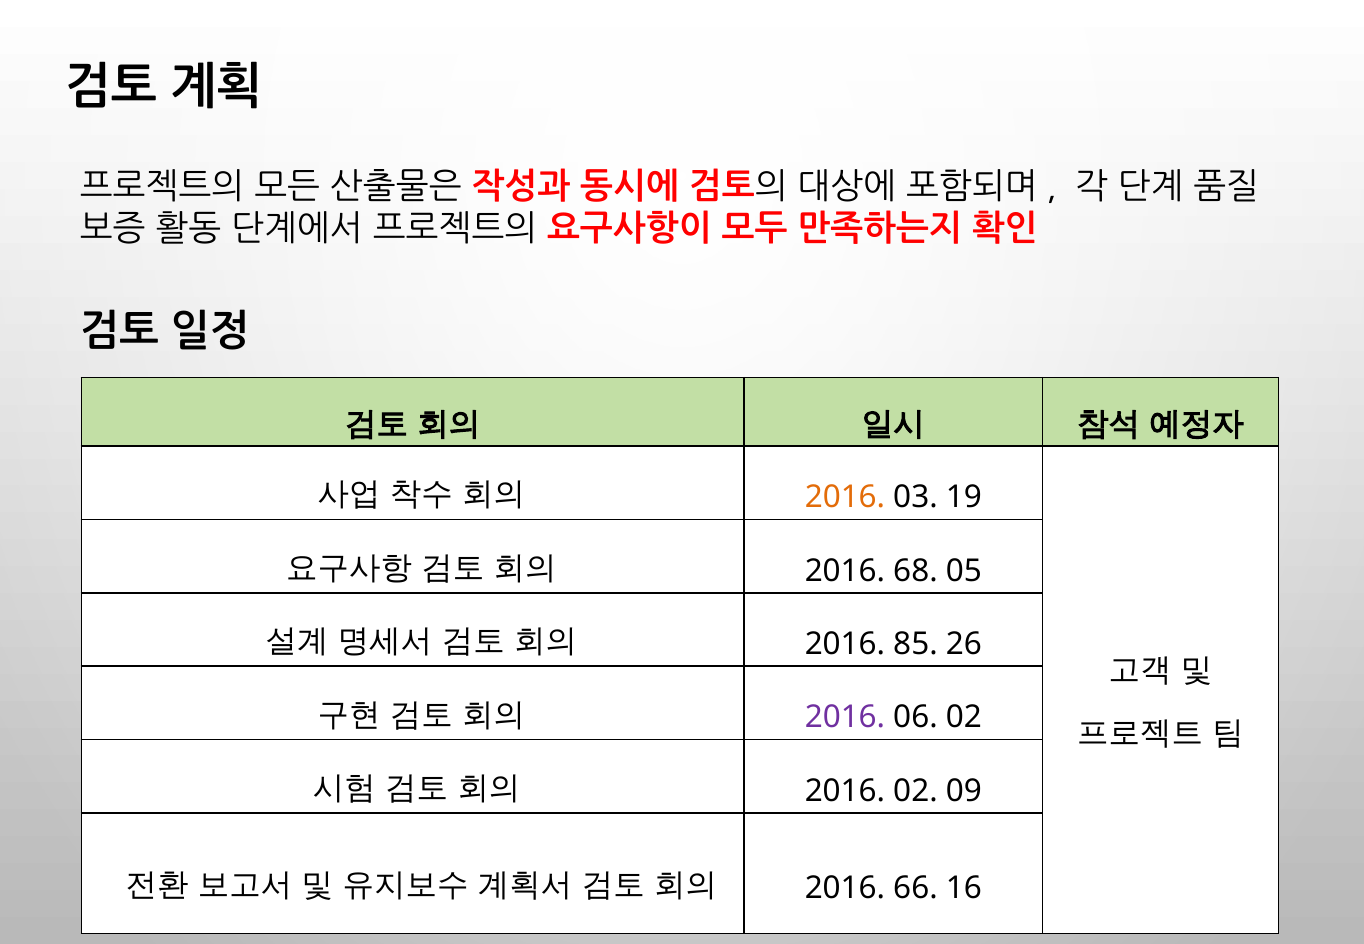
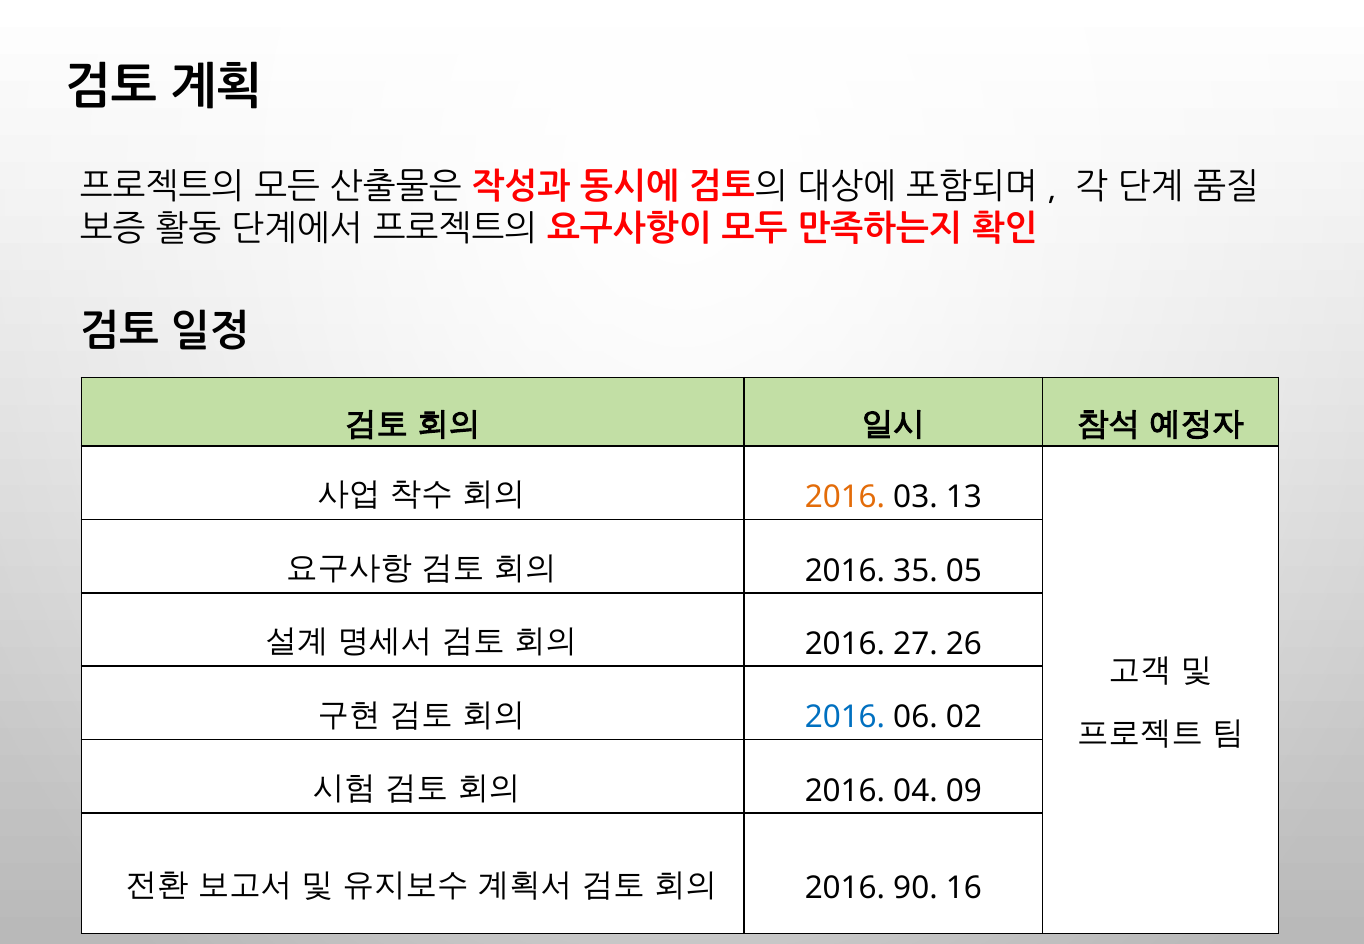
19: 19 -> 13 (964, 497)
68: 68 -> 35 (915, 571)
85: 85 -> 27 (915, 644)
2016 colour: purple -> blue (845, 718)
2016 02: 02 -> 04 (915, 791)
66: 66 -> 90 (915, 888)
